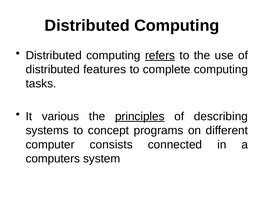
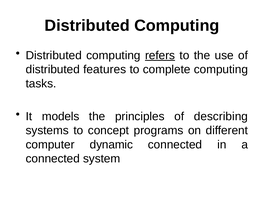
various: various -> models (61, 116)
principles underline: present -> none (140, 116)
consists: consists -> dynamic (111, 145)
computers: computers -> connected (53, 159)
